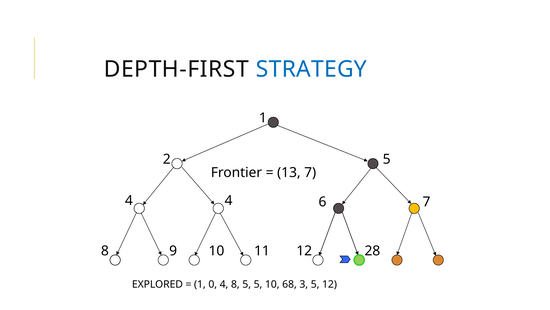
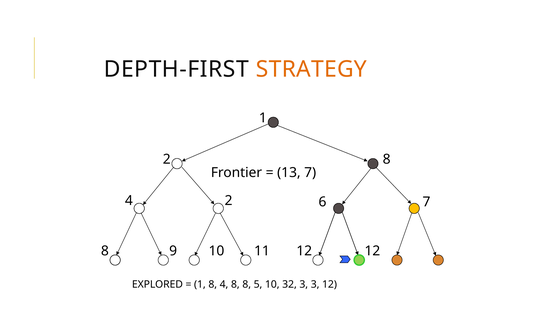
STRATEGY colour: blue -> orange (311, 69)
2 5: 5 -> 8 (387, 159)
4 4: 4 -> 2 (229, 200)
12 28: 28 -> 12 (372, 250)
1 0: 0 -> 8 (213, 284)
8 5: 5 -> 8 (247, 284)
68: 68 -> 32 (289, 284)
3 5: 5 -> 3 (315, 284)
